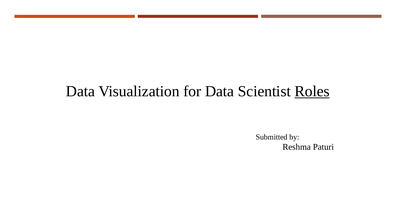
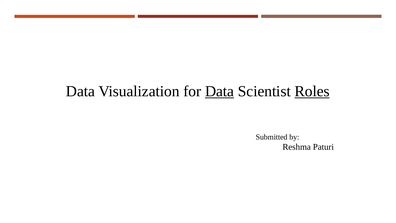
Data underline: none -> present (220, 91)
